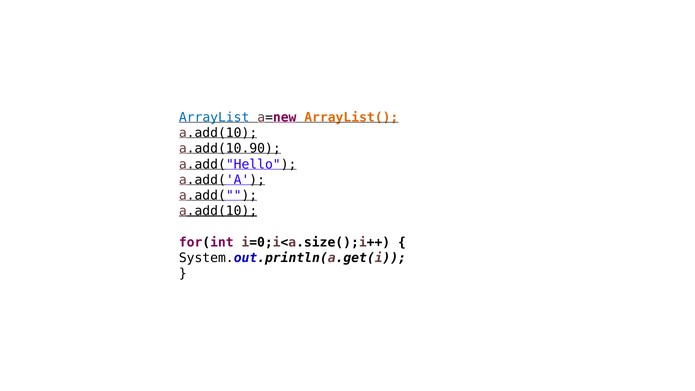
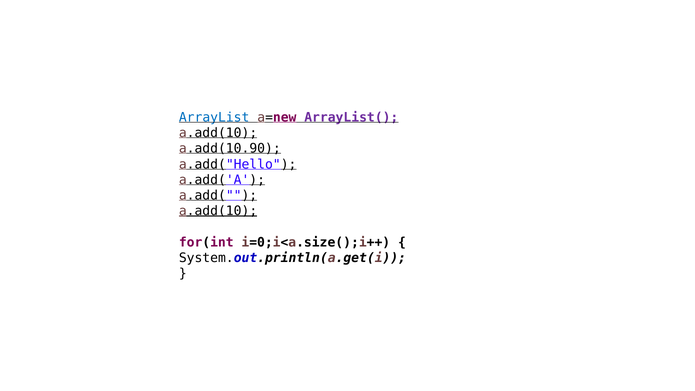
ArrayList( colour: orange -> purple (351, 117)
